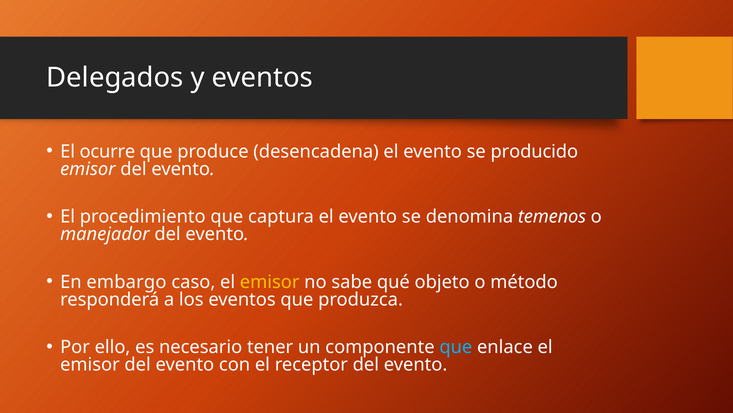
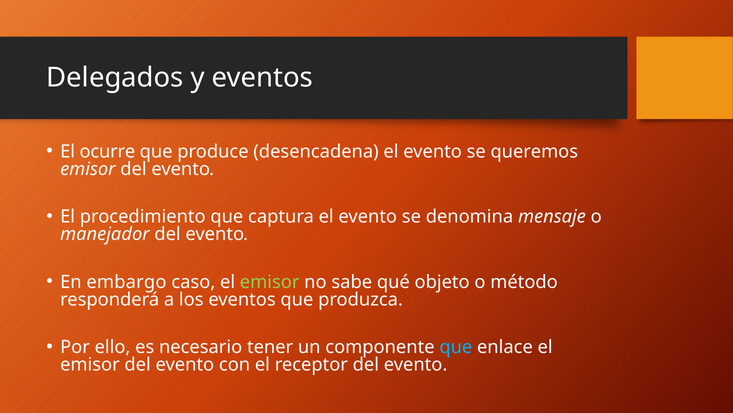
producido: producido -> queremos (534, 151)
temenos: temenos -> mensaje (552, 216)
emisor colour: yellow -> light green (270, 282)
